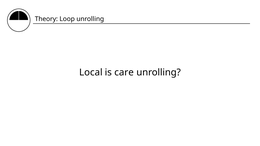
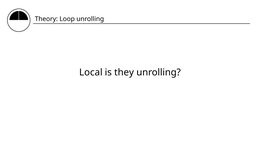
care: care -> they (124, 73)
